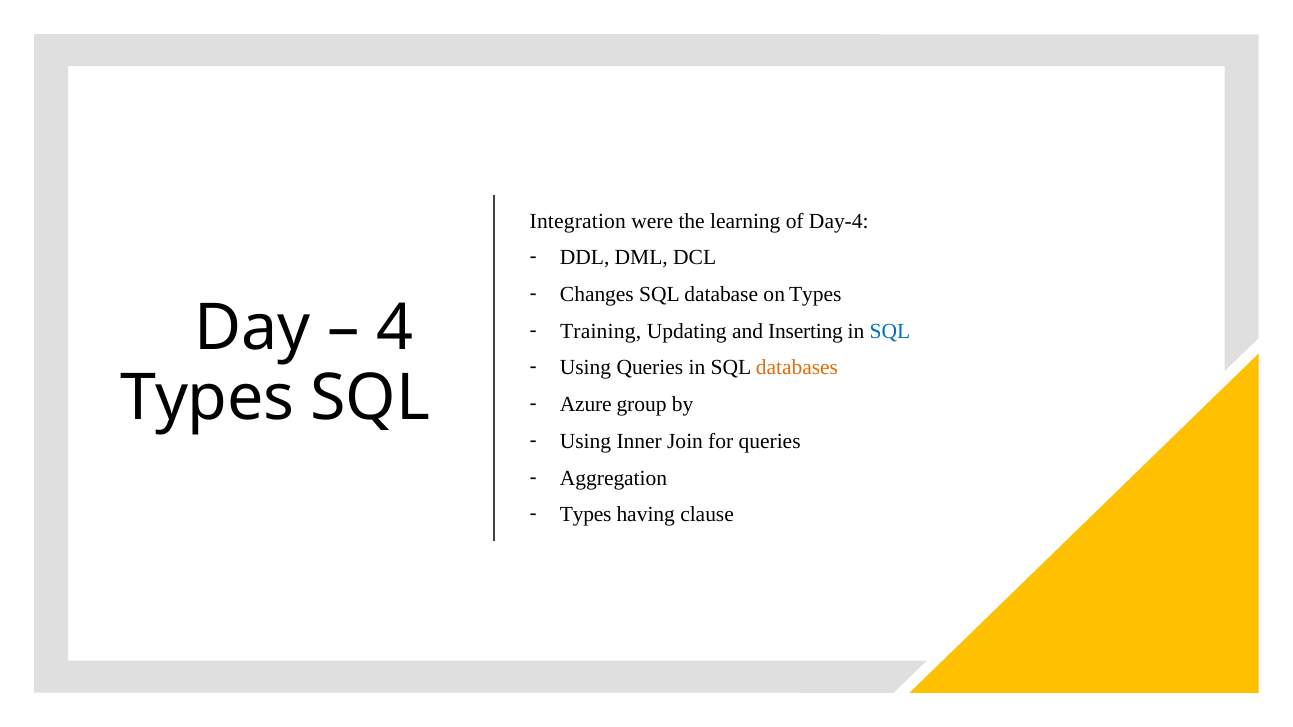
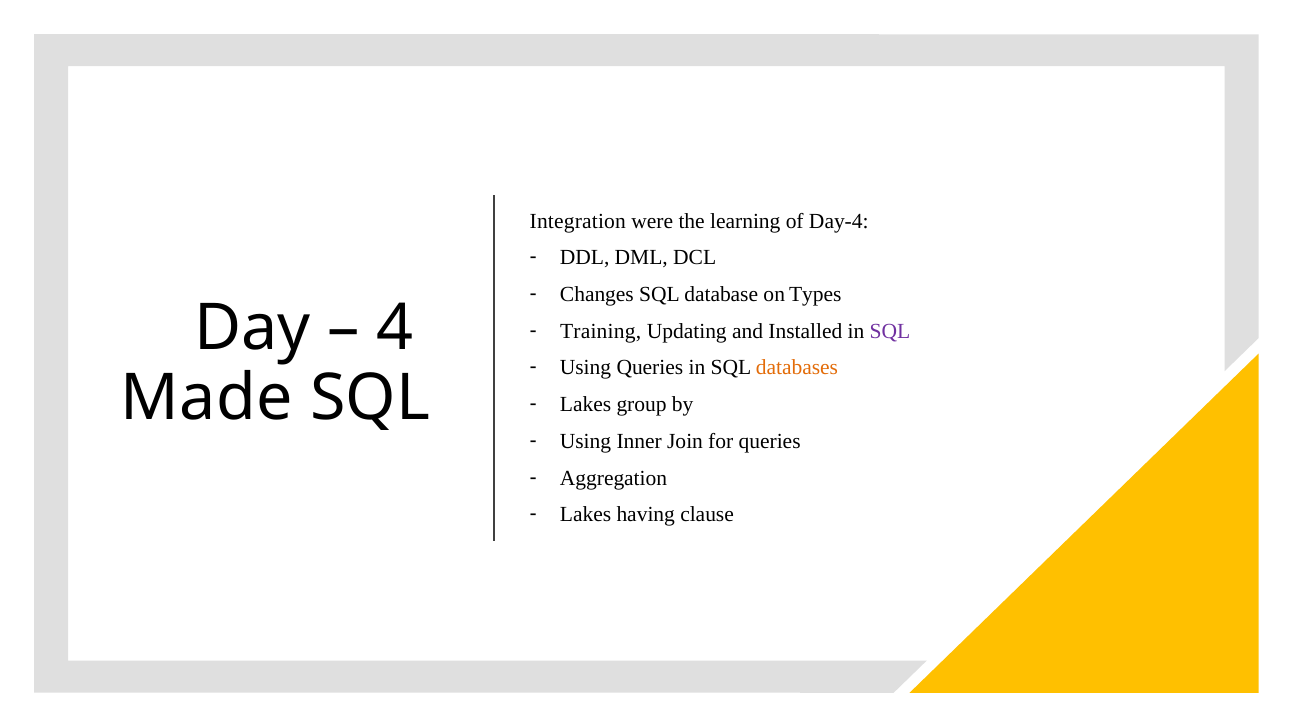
Inserting: Inserting -> Installed (805, 331)
SQL colour: blue -> purple (890, 331)
Types: Types -> Made (207, 398)
Azure: Azure -> Lakes (586, 405)
Types: Types -> Lakes (586, 515)
